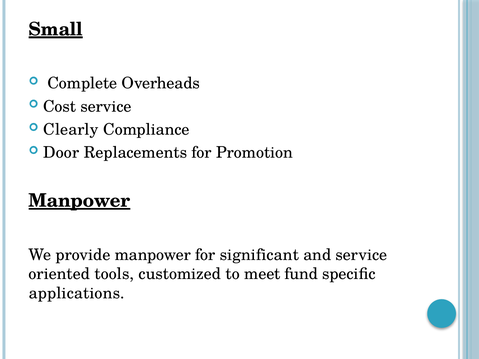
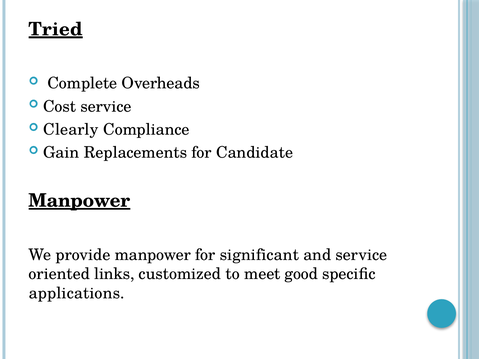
Small: Small -> Tried (56, 29)
Door: Door -> Gain (61, 153)
Promotion: Promotion -> Candidate (255, 153)
tools: tools -> links (114, 274)
fund: fund -> good (301, 274)
